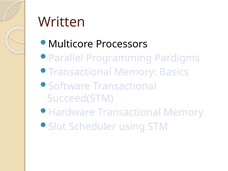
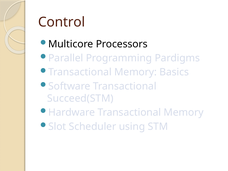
Written: Written -> Control (62, 22)
